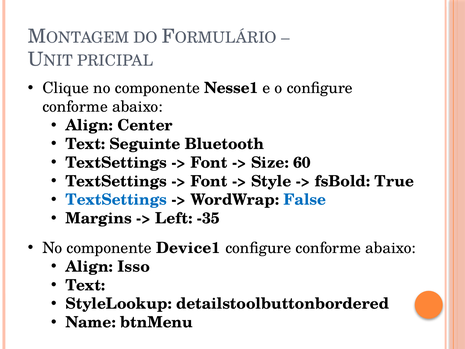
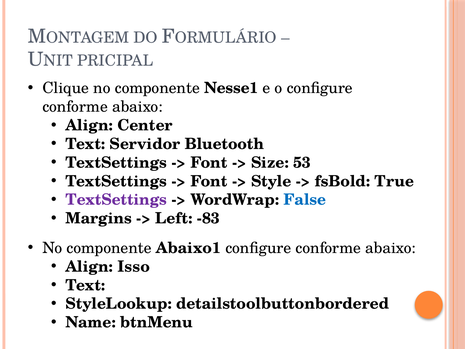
Seguinte: Seguinte -> Servidor (145, 144)
60: 60 -> 53 (302, 163)
TextSettings colour: blue -> purple (116, 200)
-35: -35 -> -83 (208, 218)
Device1: Device1 -> Abaixo1 (188, 248)
